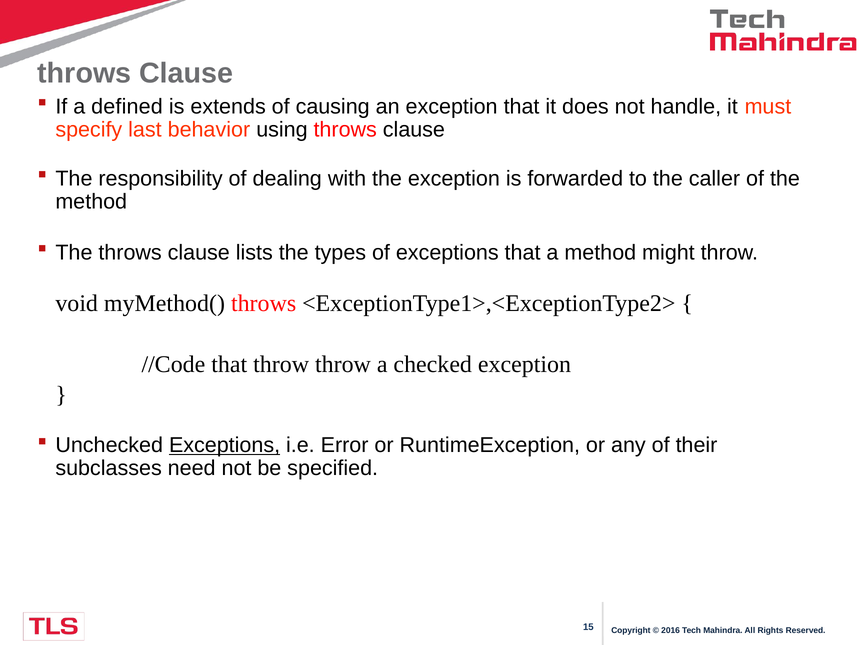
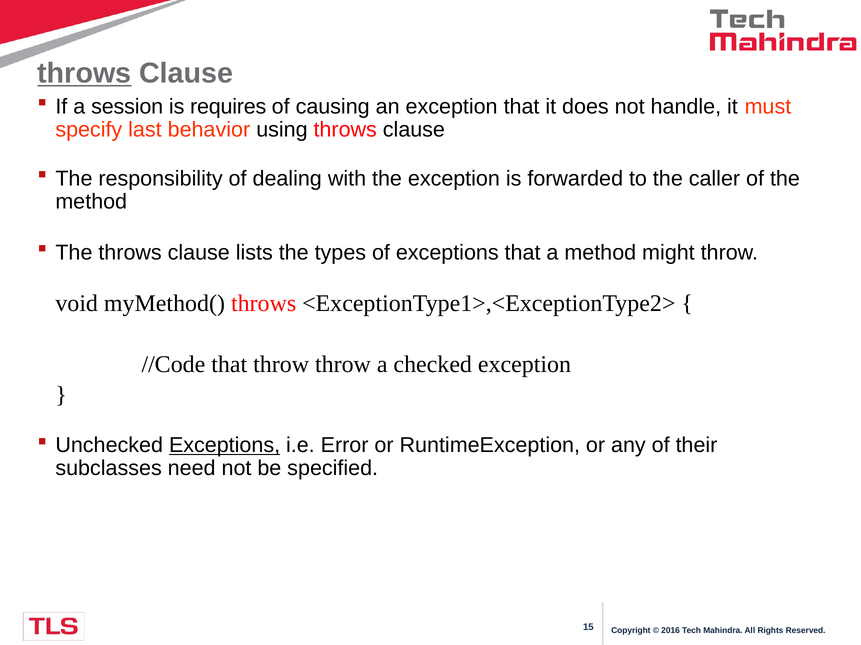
throws underline: none -> present (84, 73)
defined: defined -> session (127, 107)
extends: extends -> requires (228, 107)
